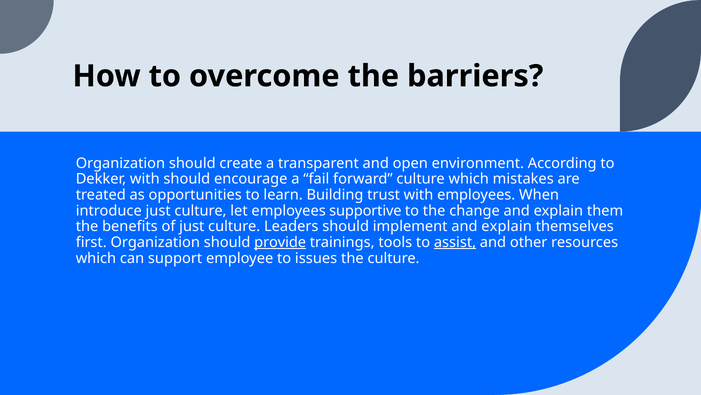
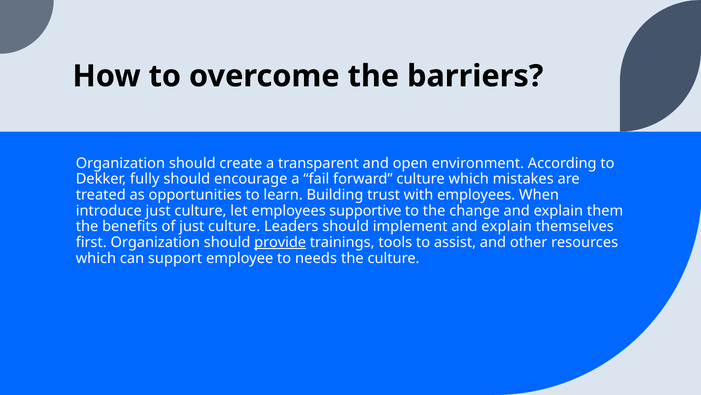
Dekker with: with -> fully (145, 179)
assist underline: present -> none (455, 242)
issues: issues -> needs (316, 258)
